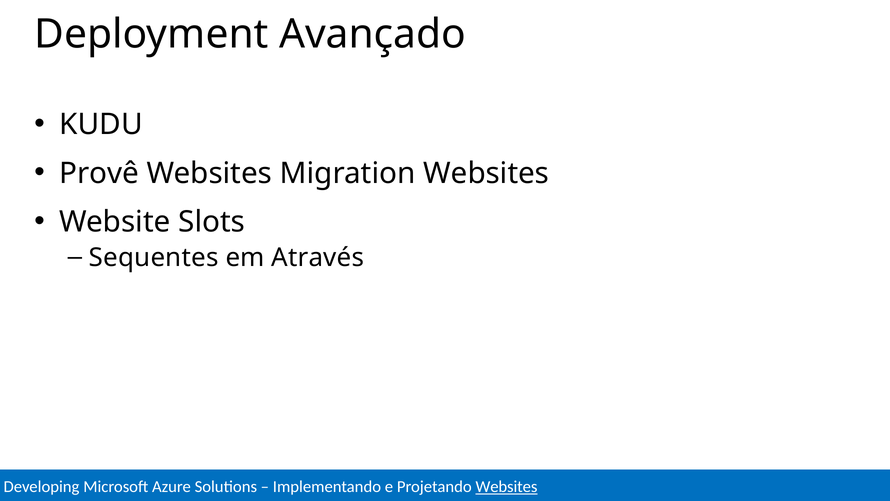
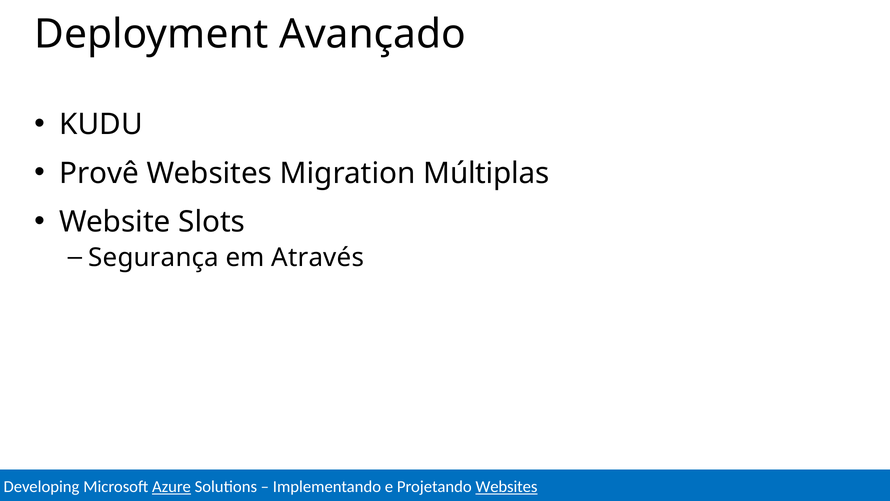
Migration Websites: Websites -> Múltiplas (486, 173)
Sequentes: Sequentes -> Segurança (154, 258)
Azure underline: none -> present (172, 486)
